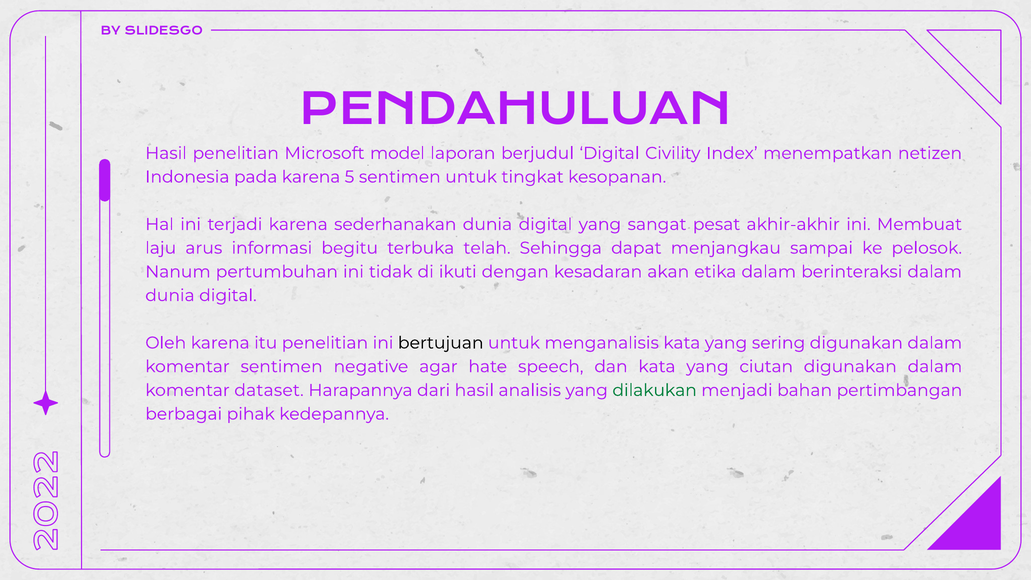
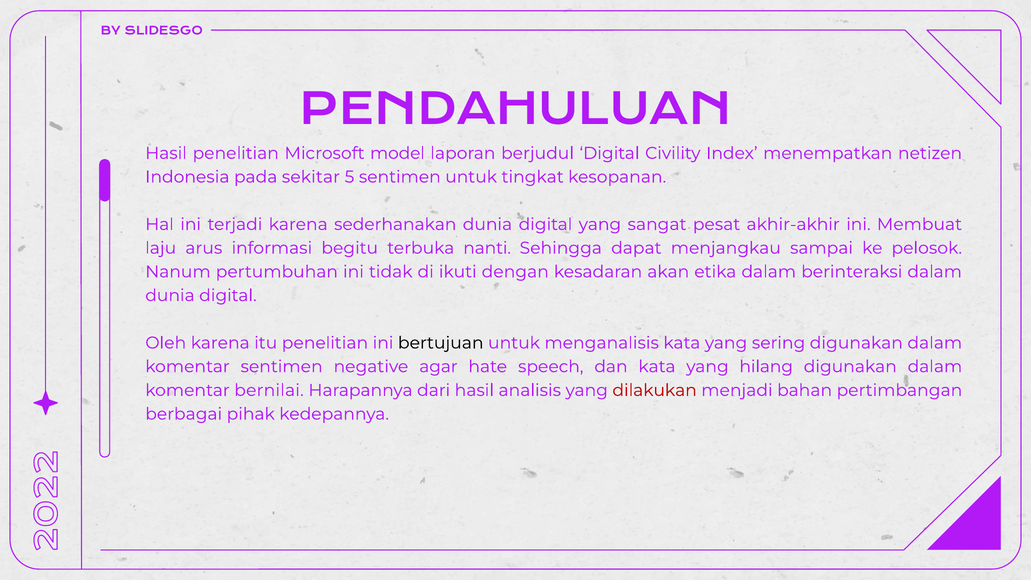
pada karena: karena -> sekitar (311, 177)
telah: telah -> nanti (487, 248)
ciutan: ciutan -> hilang (766, 367)
dataset: dataset -> bernilai (269, 390)
dilakukan colour: green -> red (655, 390)
